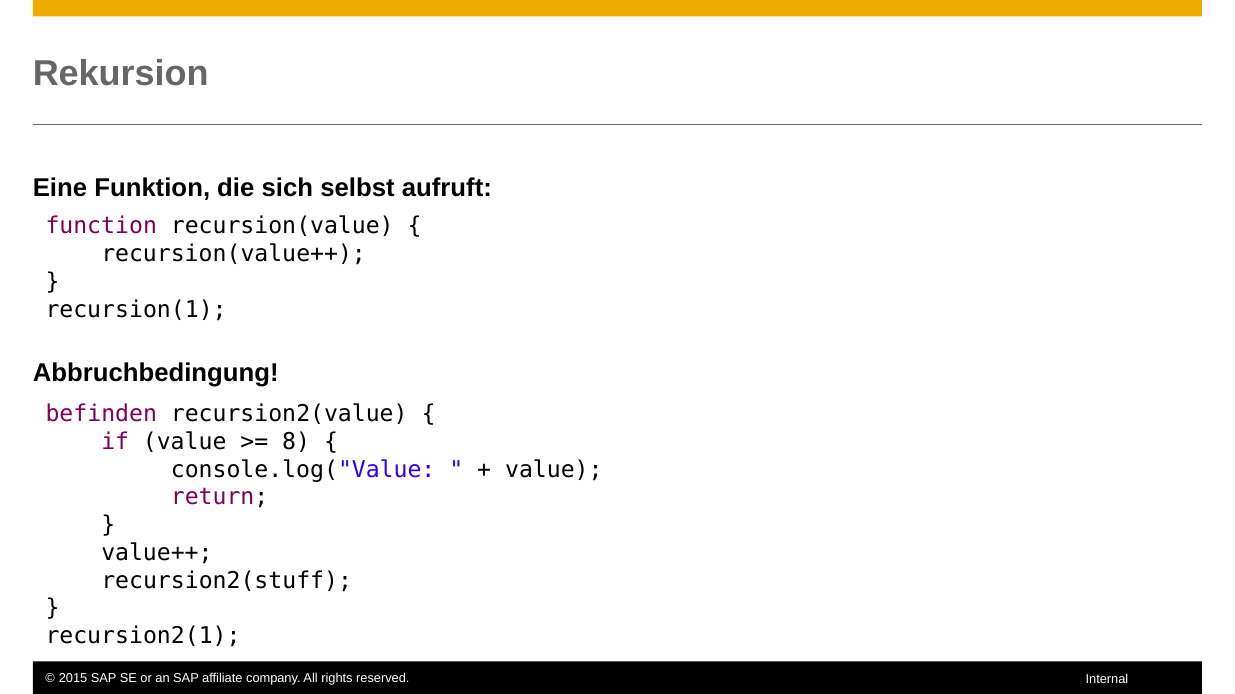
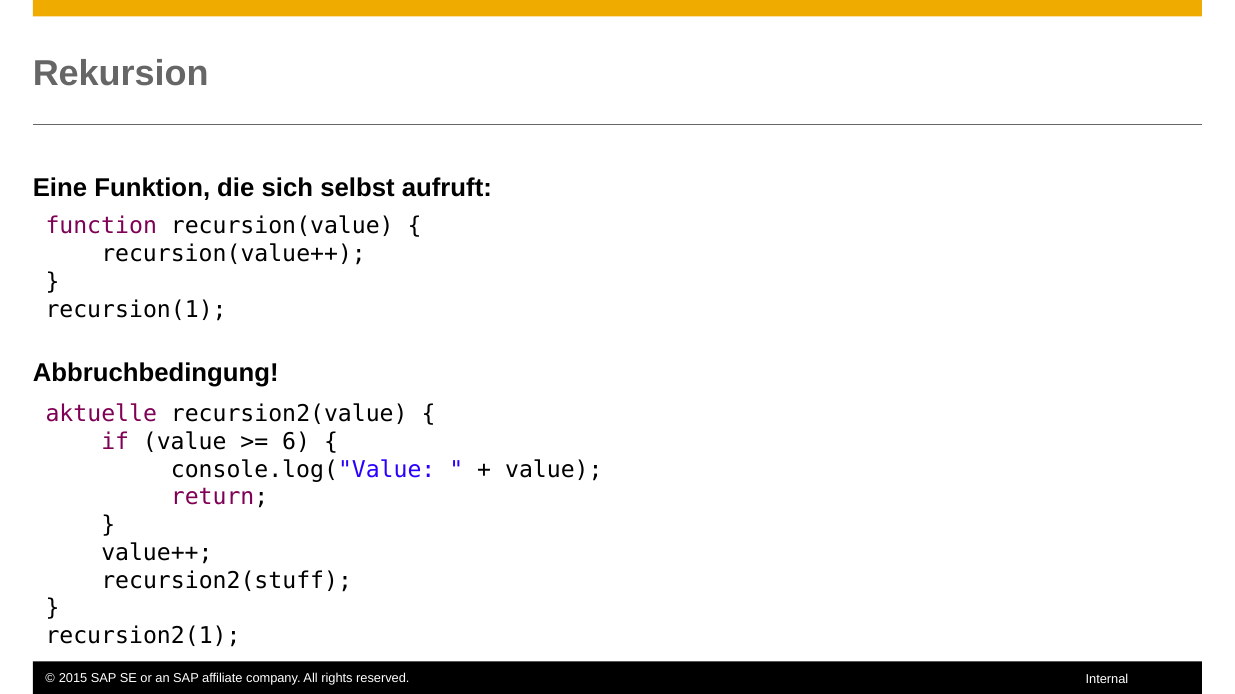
befinden: befinden -> aktuelle (101, 414)
8: 8 -> 6 (296, 442)
